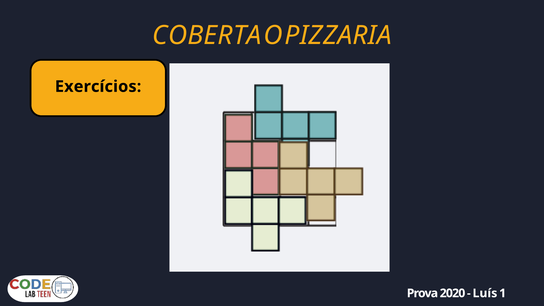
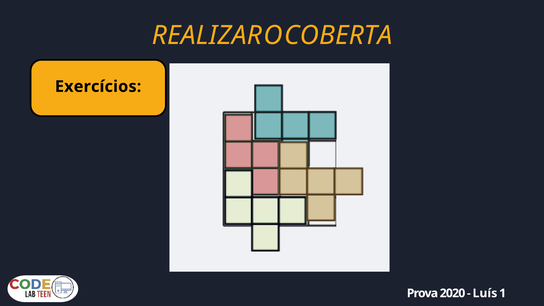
COBERTA: COBERTA -> REALIZAR (207, 35)
PIZZARIA: PIZZARIA -> COBERTA (338, 35)
